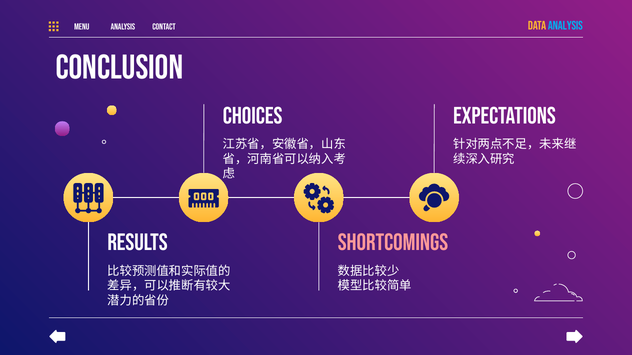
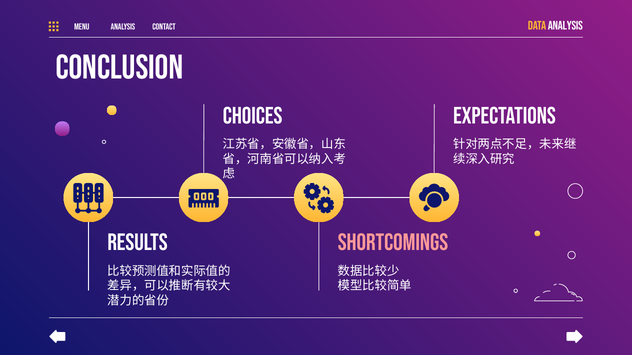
ANALYSIS colour: light blue -> white (565, 26)
